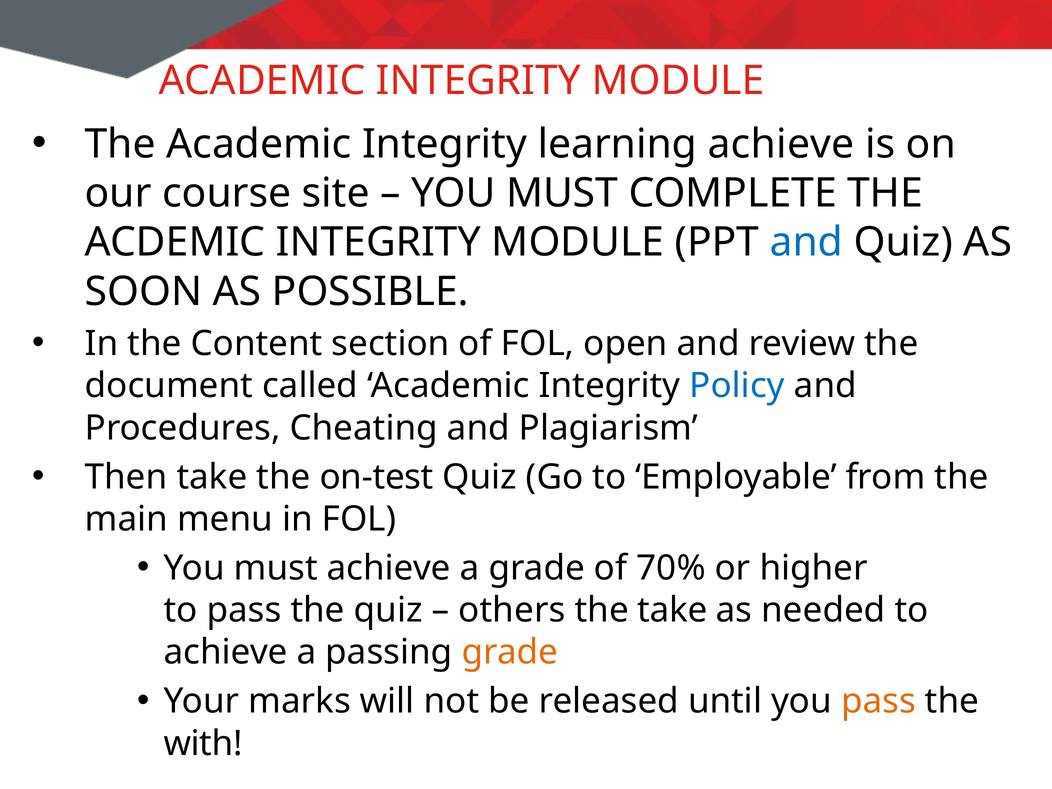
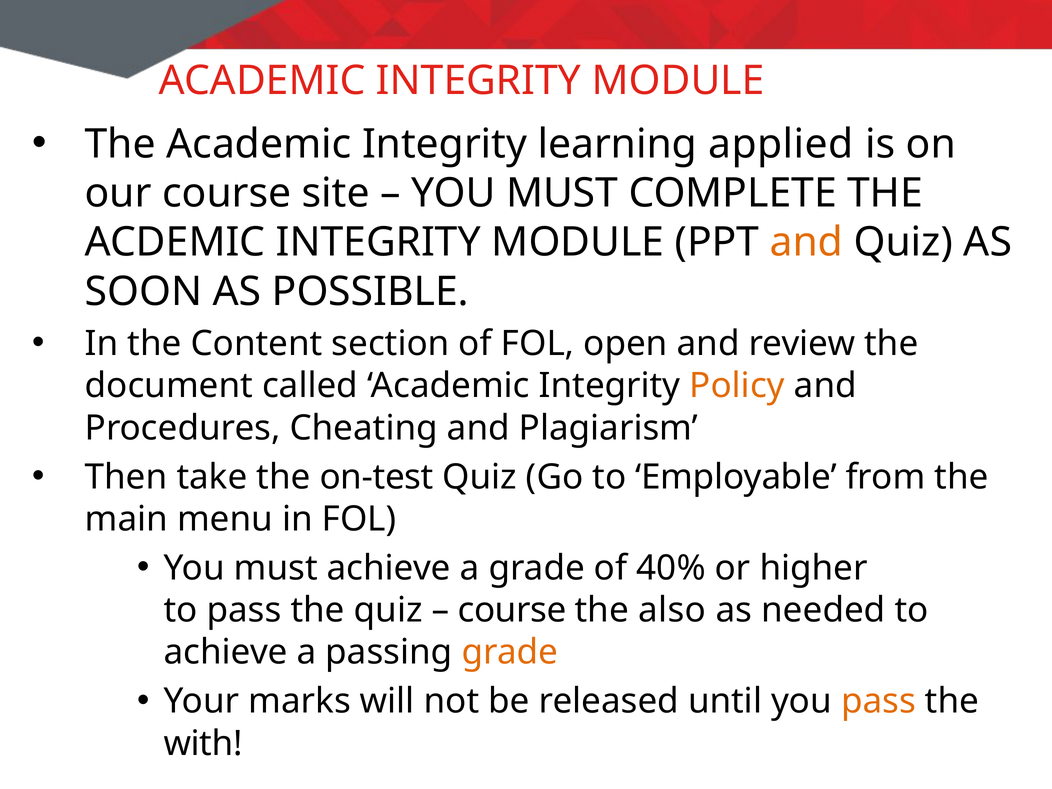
learning achieve: achieve -> applied (781, 144)
and colour: blue -> orange (806, 242)
Policy colour: blue -> orange (737, 386)
70%: 70% -> 40% (671, 568)
others: others -> course (512, 610)
the take: take -> also (672, 610)
